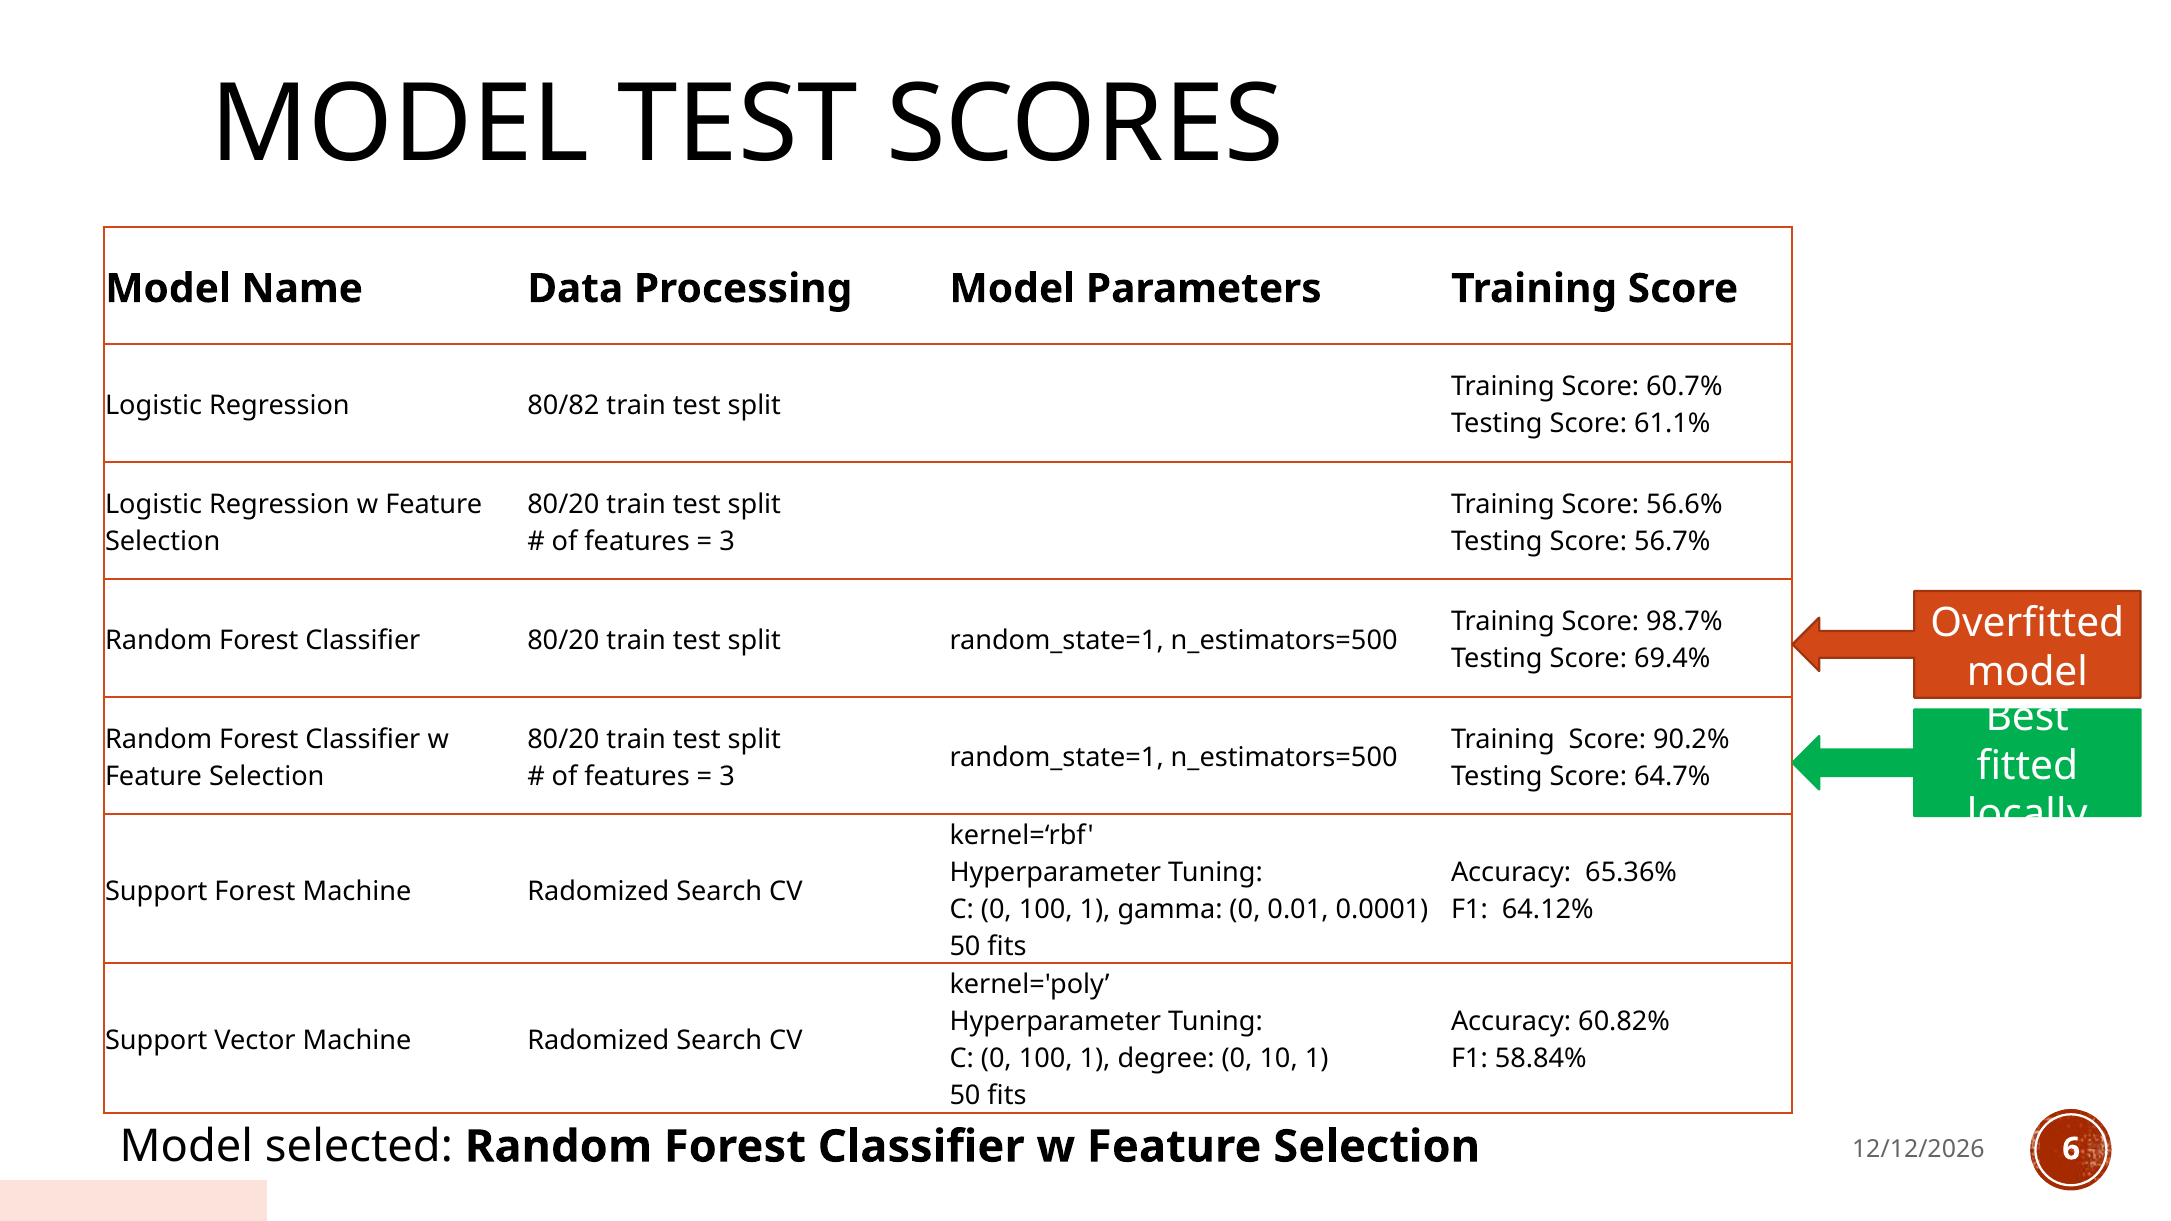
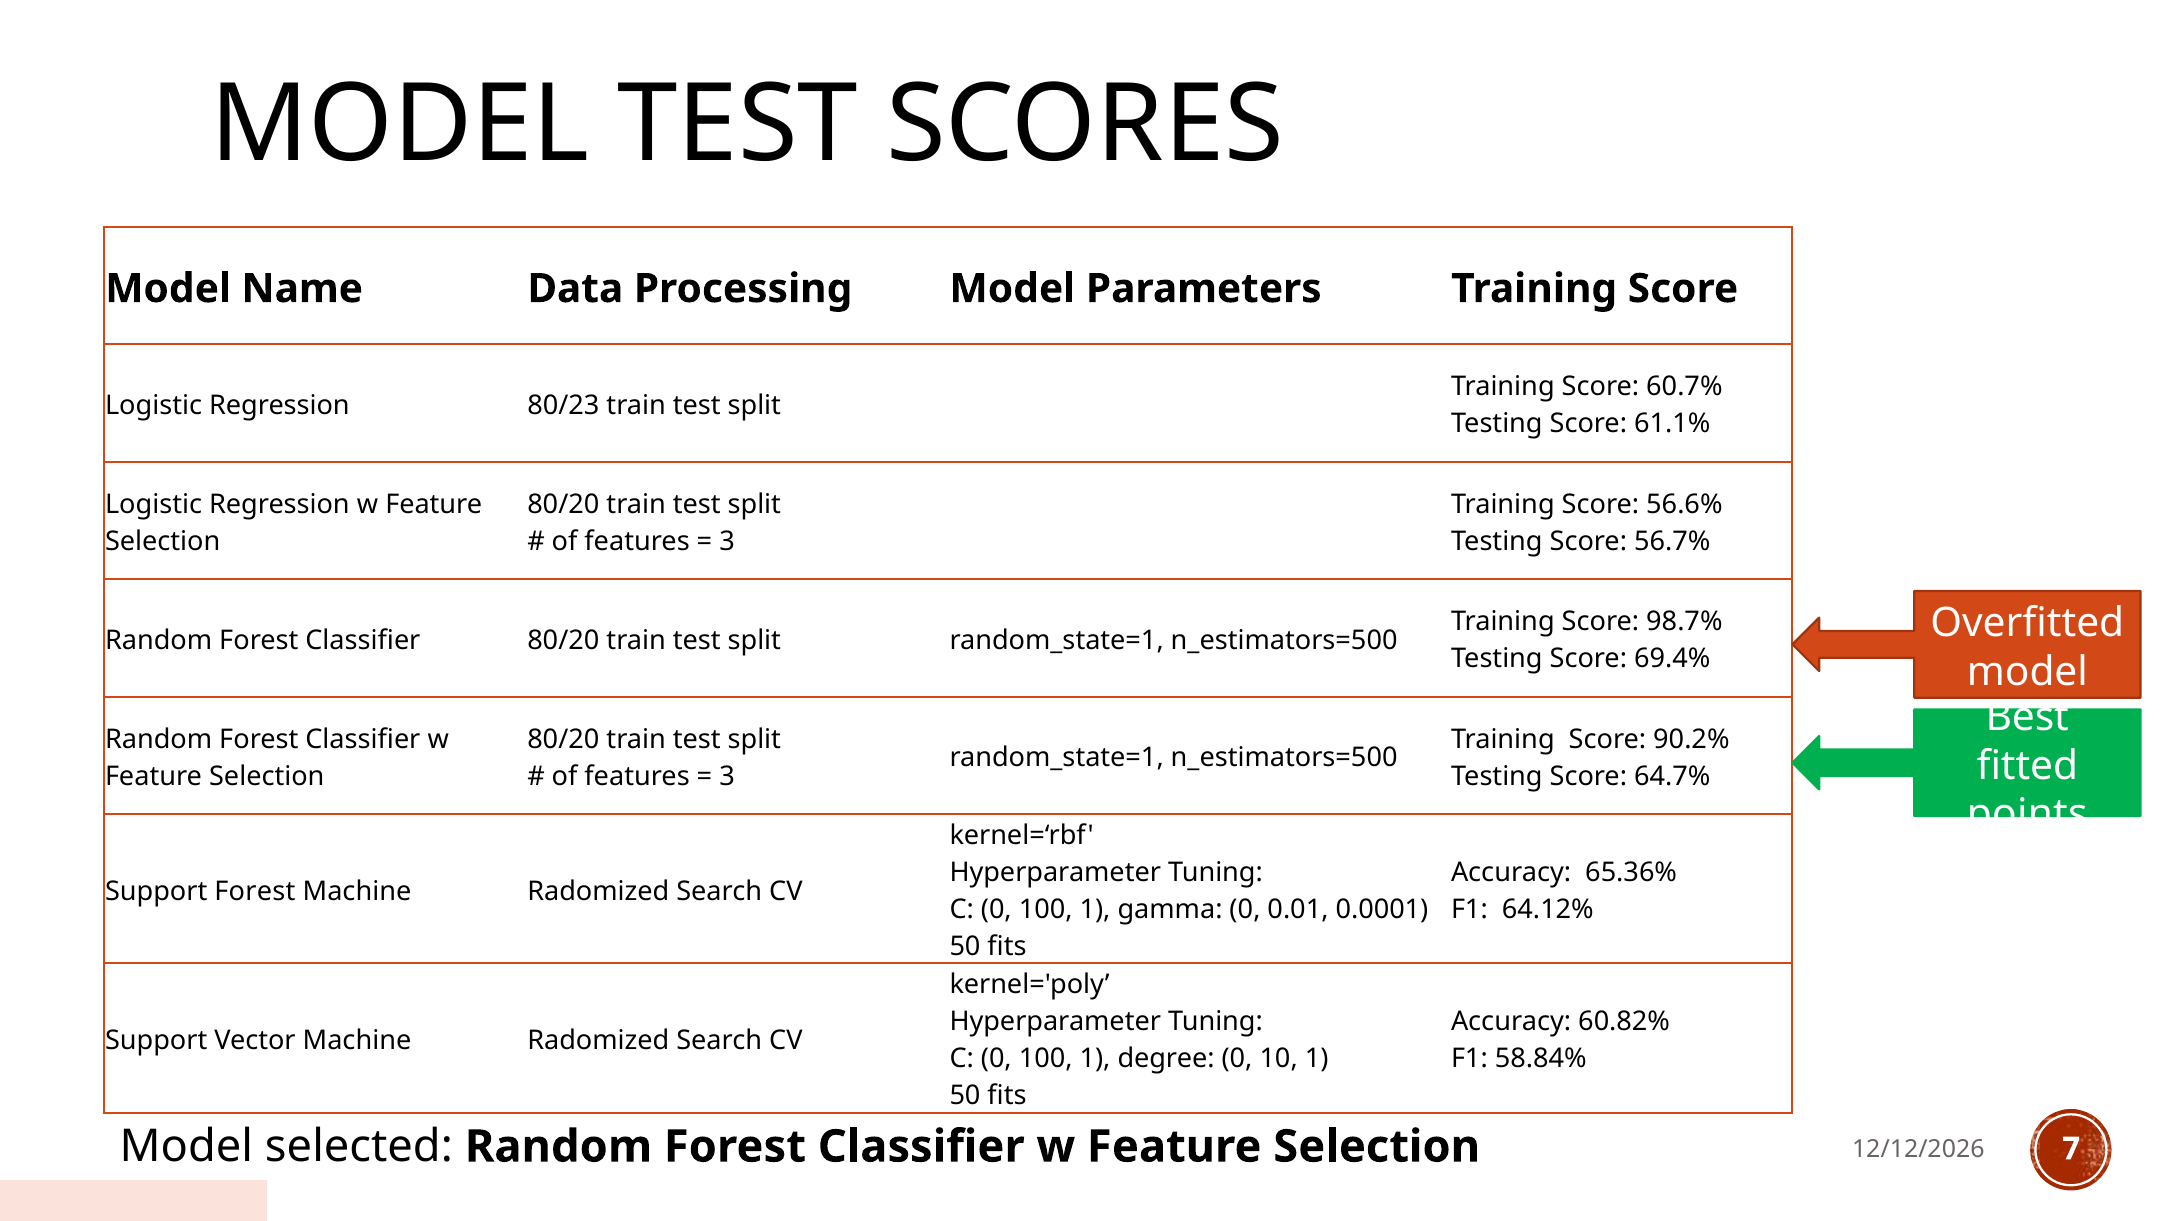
80/82: 80/82 -> 80/23 (563, 406)
locally: locally -> points (2027, 815)
6: 6 -> 7 (2071, 1149)
